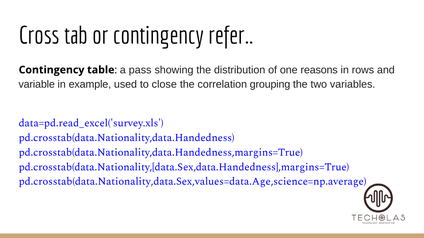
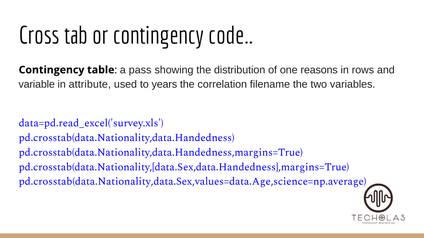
refer: refer -> code (231, 36)
example: example -> attribute (90, 85)
close: close -> years (164, 85)
grouping: grouping -> filename (270, 85)
